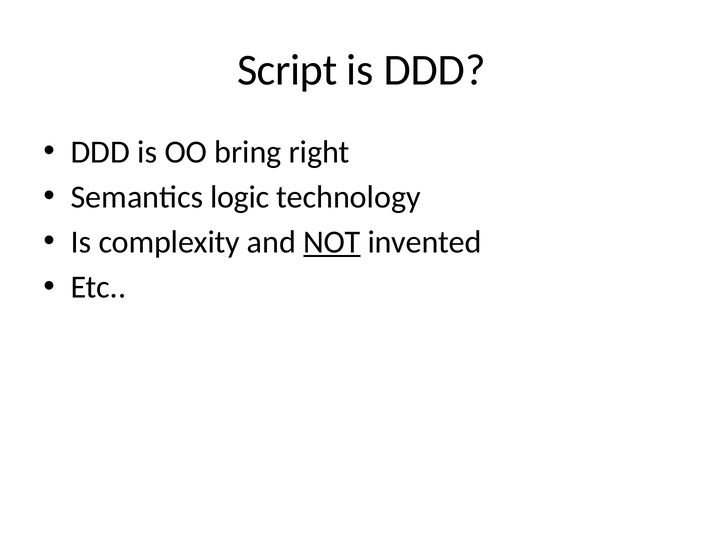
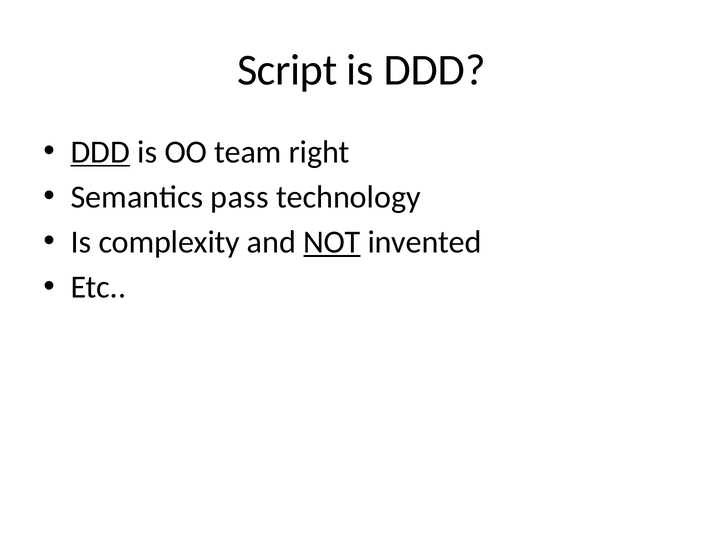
DDD underline: none -> present (100, 152)
bring: bring -> team (248, 152)
logic: logic -> pass (240, 197)
